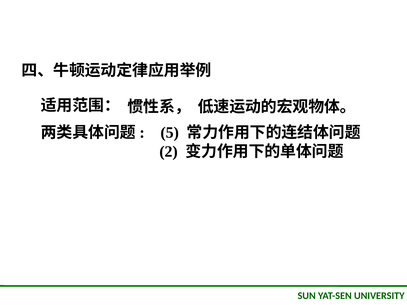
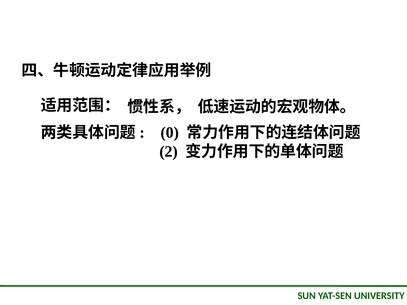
5: 5 -> 0 (170, 133)
